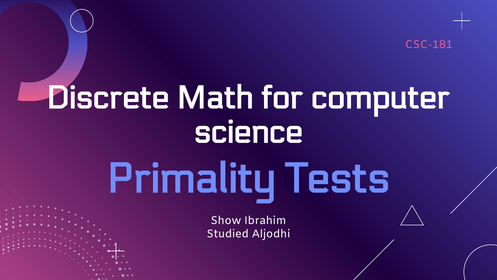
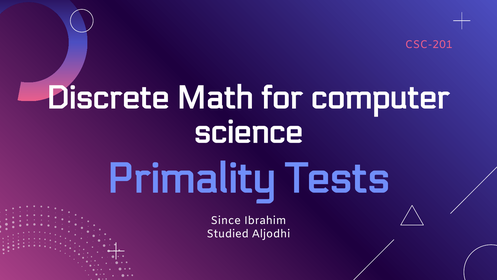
CSC-181: CSC-181 -> CSC-201 (429, 44)
Show: Show -> Since (226, 220)
